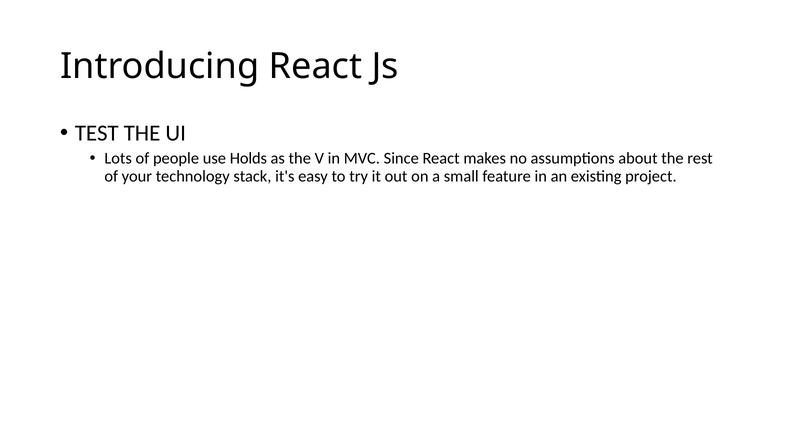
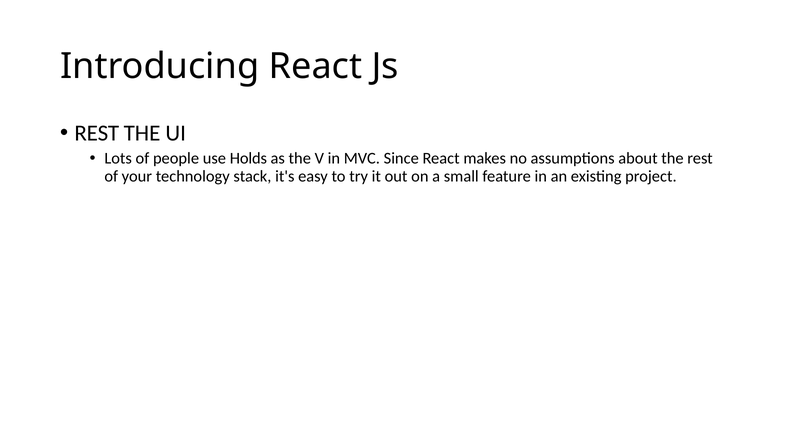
TEST: TEST -> REST (97, 133)
